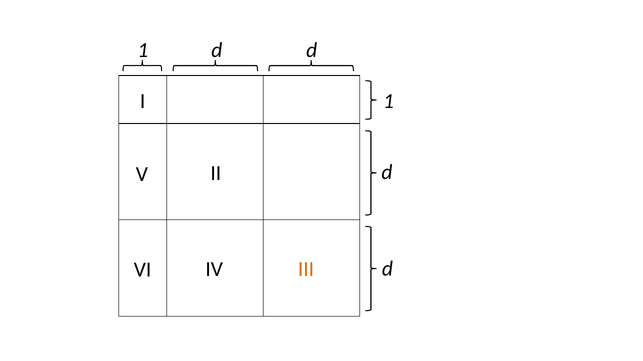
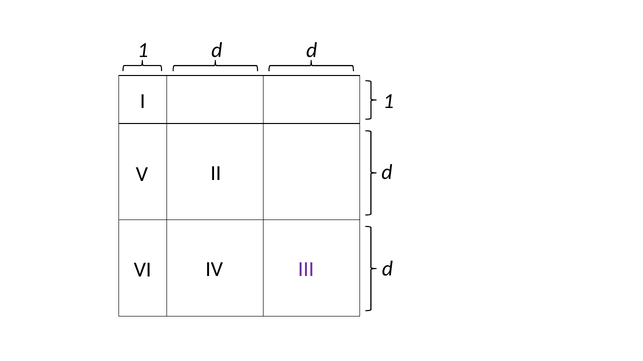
III colour: orange -> purple (306, 270)
